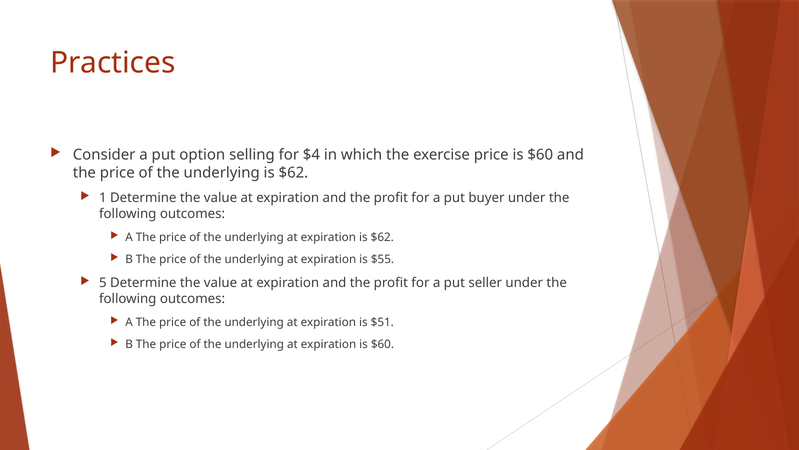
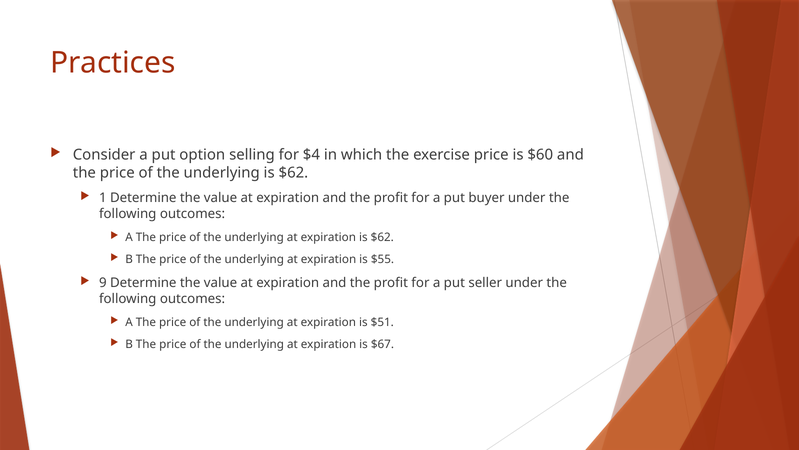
5: 5 -> 9 (103, 283)
expiration is $60: $60 -> $67 (382, 344)
